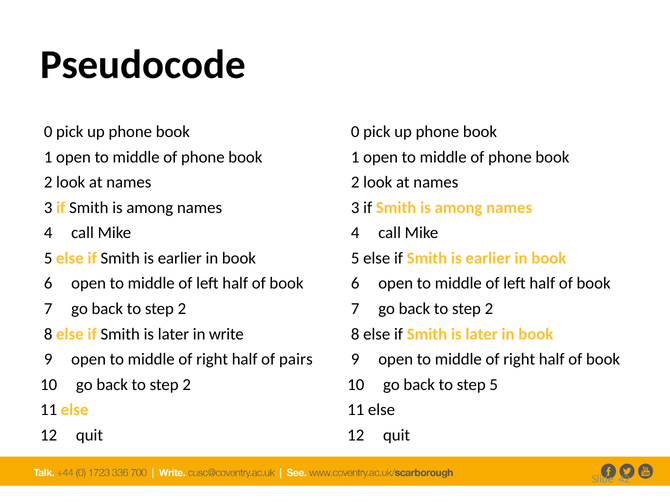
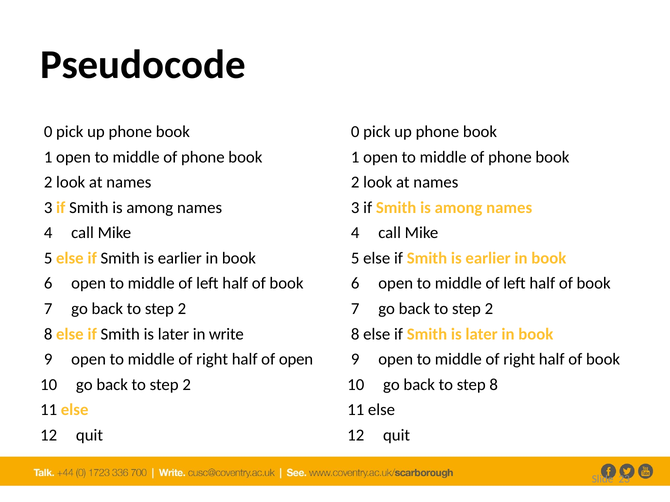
of pairs: pairs -> open (296, 360)
step 5: 5 -> 8 (494, 385)
42: 42 -> 23 (624, 480)
